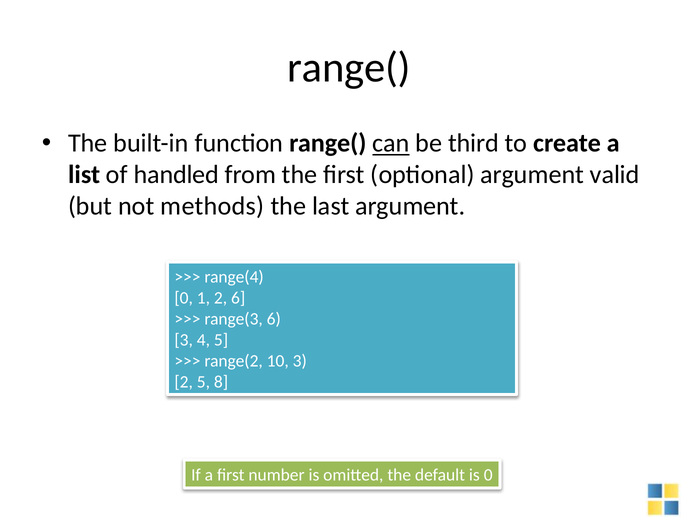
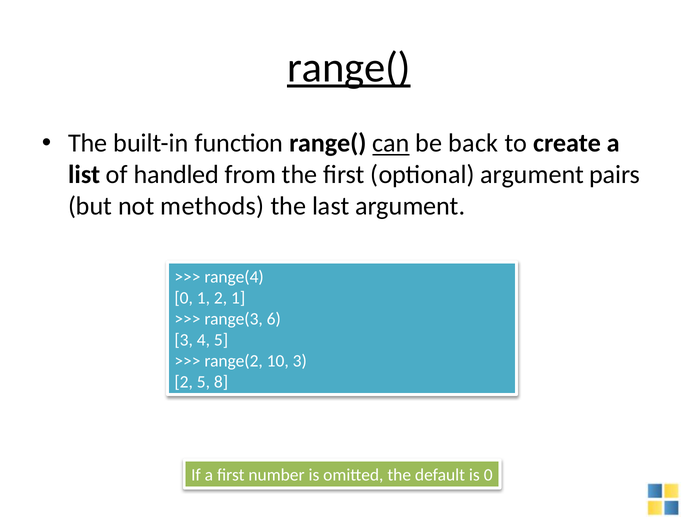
range( underline: none -> present (349, 68)
third: third -> back (473, 143)
valid: valid -> pairs (615, 175)
2 6: 6 -> 1 (238, 298)
